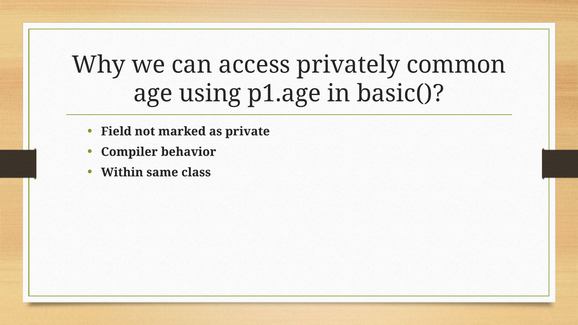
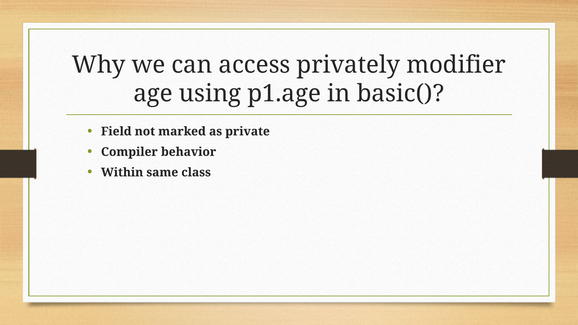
common: common -> modifier (456, 65)
